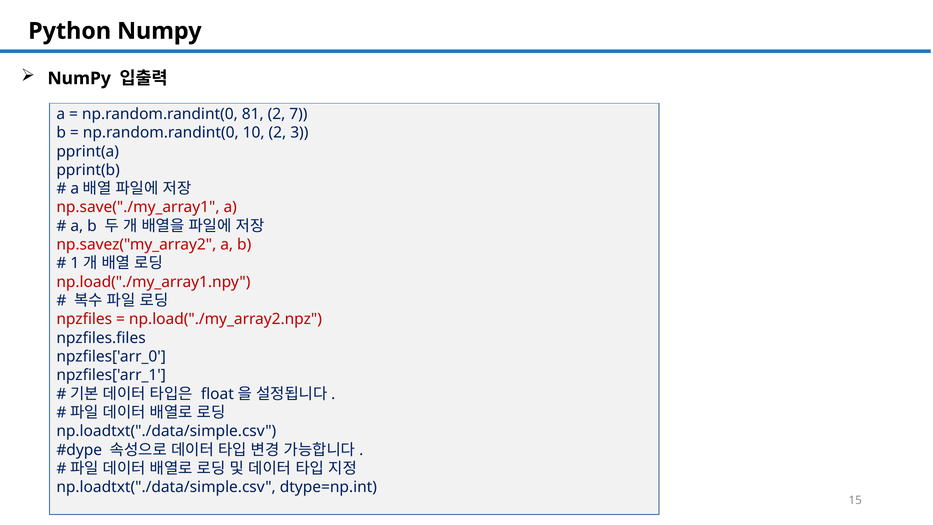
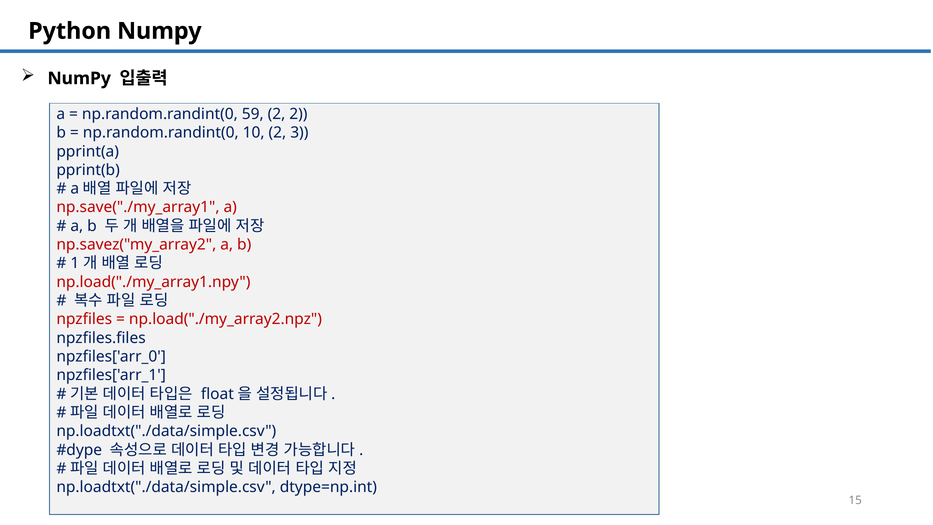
81: 81 -> 59 (253, 114)
2 7: 7 -> 2 (298, 114)
